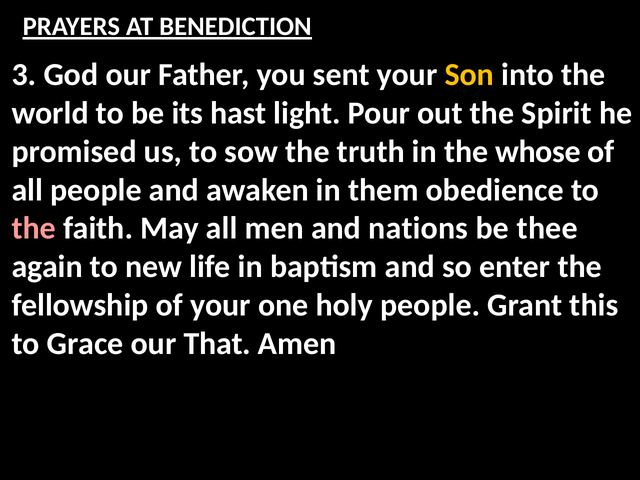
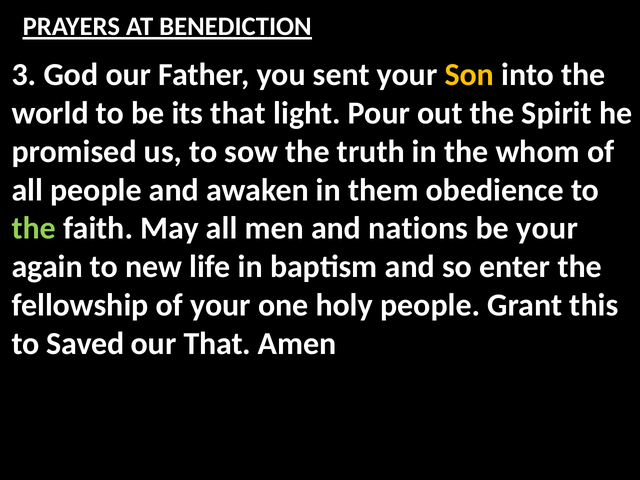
its hast: hast -> that (238, 113)
whose: whose -> whom (538, 152)
the colour: pink -> light green (34, 228)
be thee: thee -> your (547, 228)
Grace: Grace -> Saved (85, 344)
